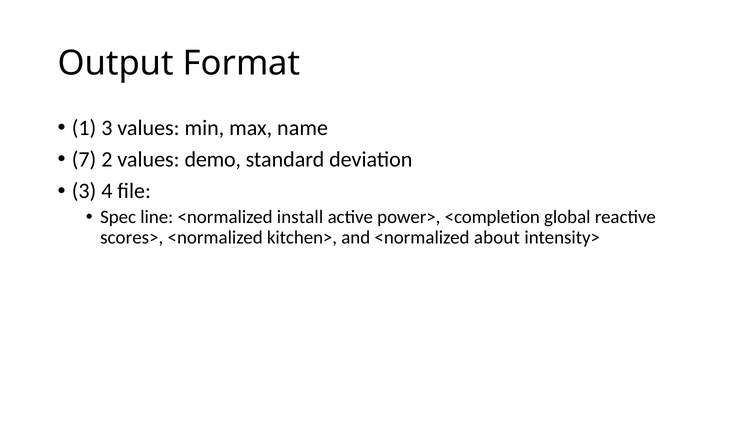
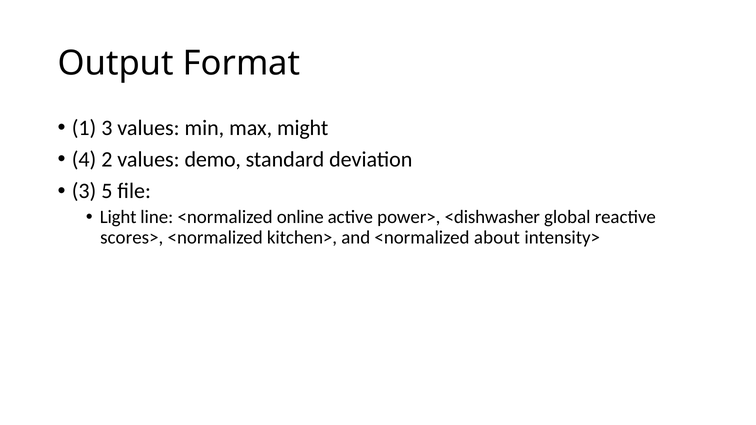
name: name -> might (303, 128)
7: 7 -> 4 (84, 160)
4: 4 -> 5 (107, 191)
Spec: Spec -> Light (118, 217)
install: install -> online (300, 217)
<completion: <completion -> <dishwasher (492, 217)
